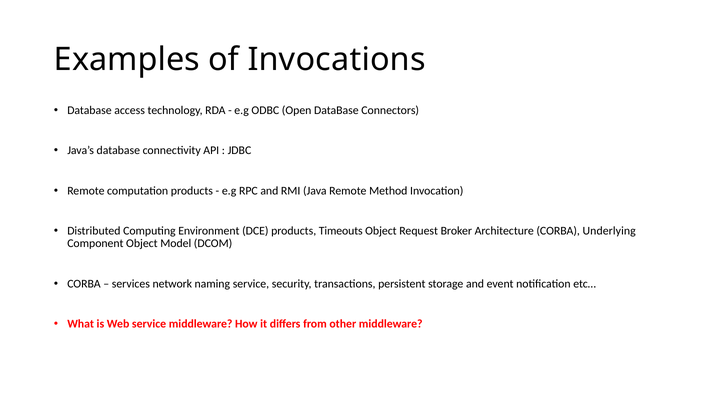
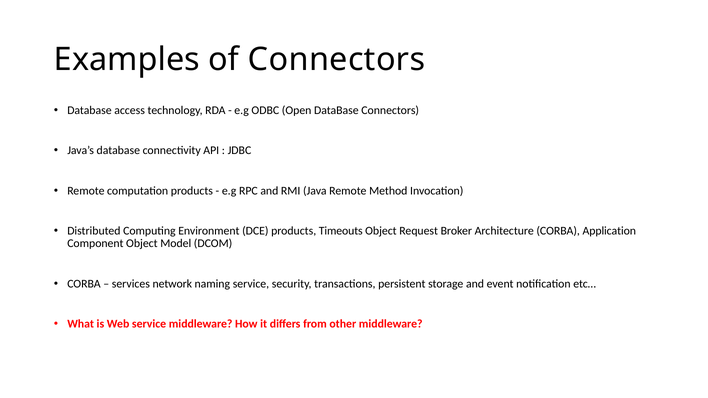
of Invocations: Invocations -> Connectors (337, 59)
Underlying: Underlying -> Application (609, 231)
